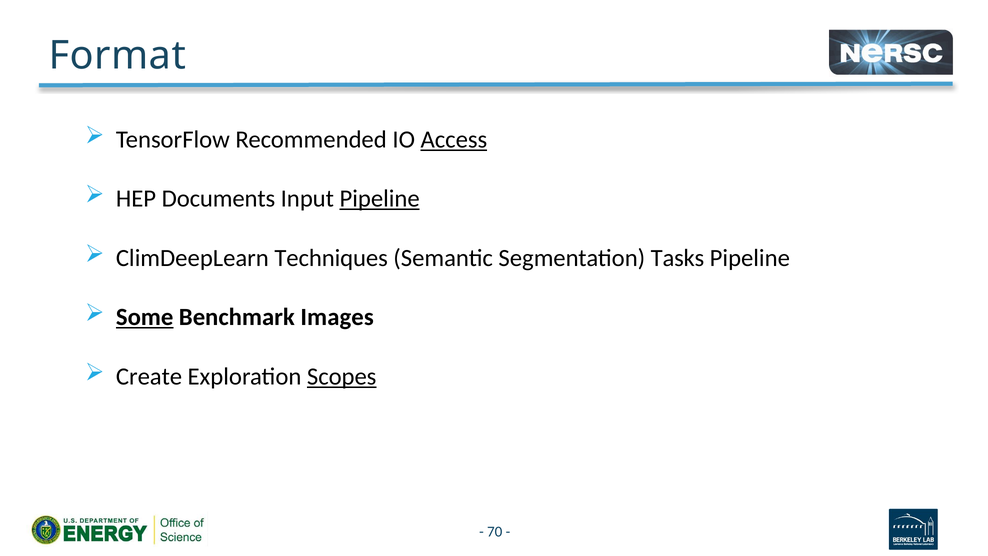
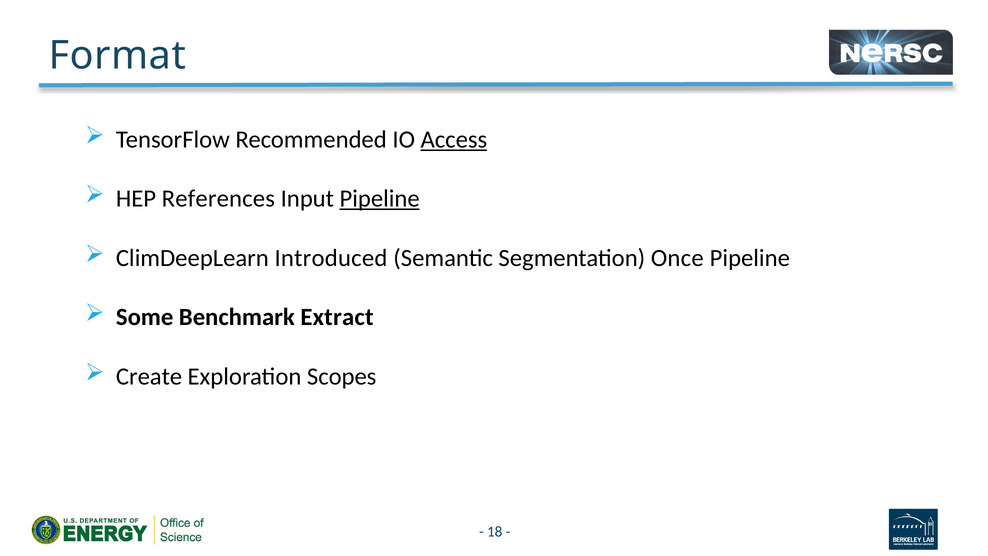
Documents: Documents -> References (218, 199)
Techniques: Techniques -> Introduced (331, 258)
Tasks: Tasks -> Once (677, 258)
Some underline: present -> none (145, 317)
Images: Images -> Extract (337, 317)
Scopes underline: present -> none (342, 376)
70: 70 -> 18 (495, 532)
